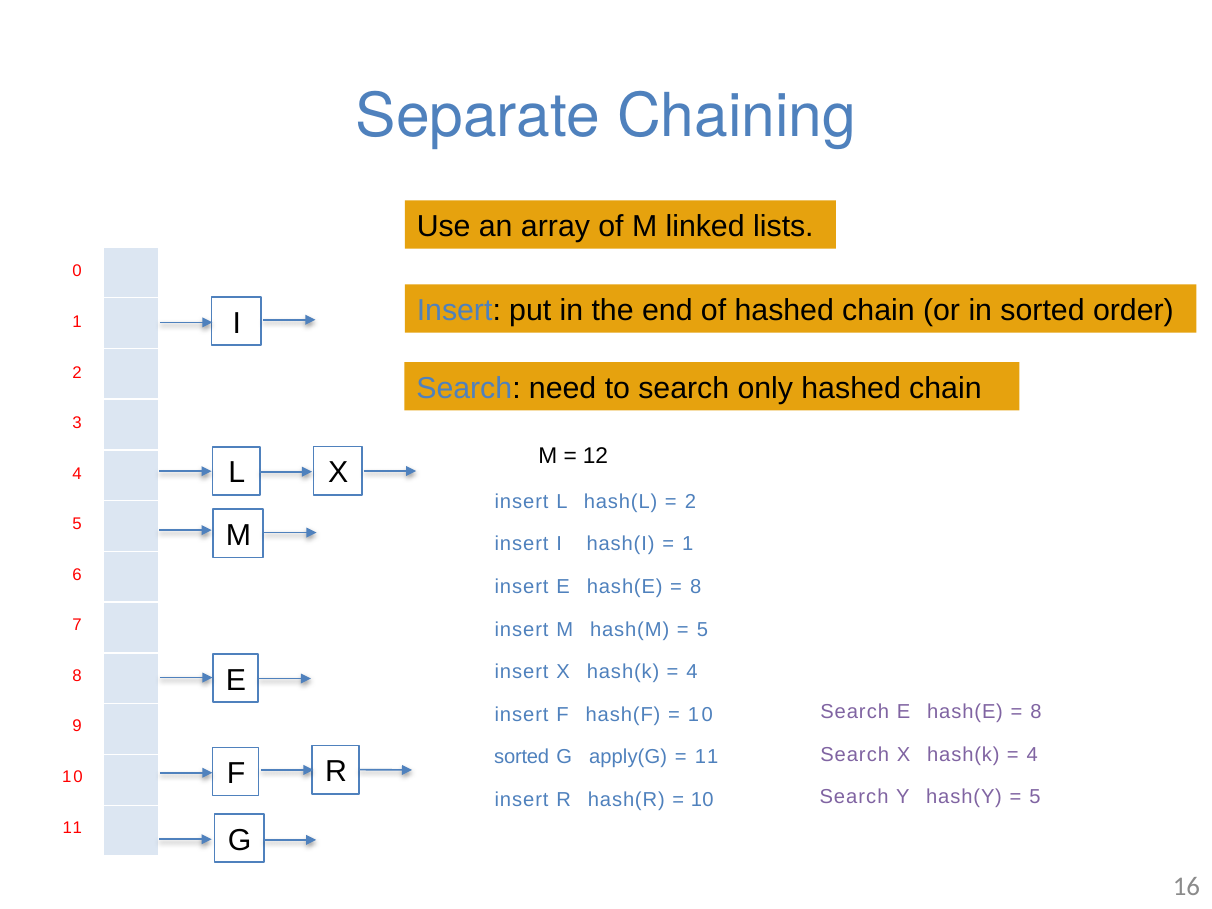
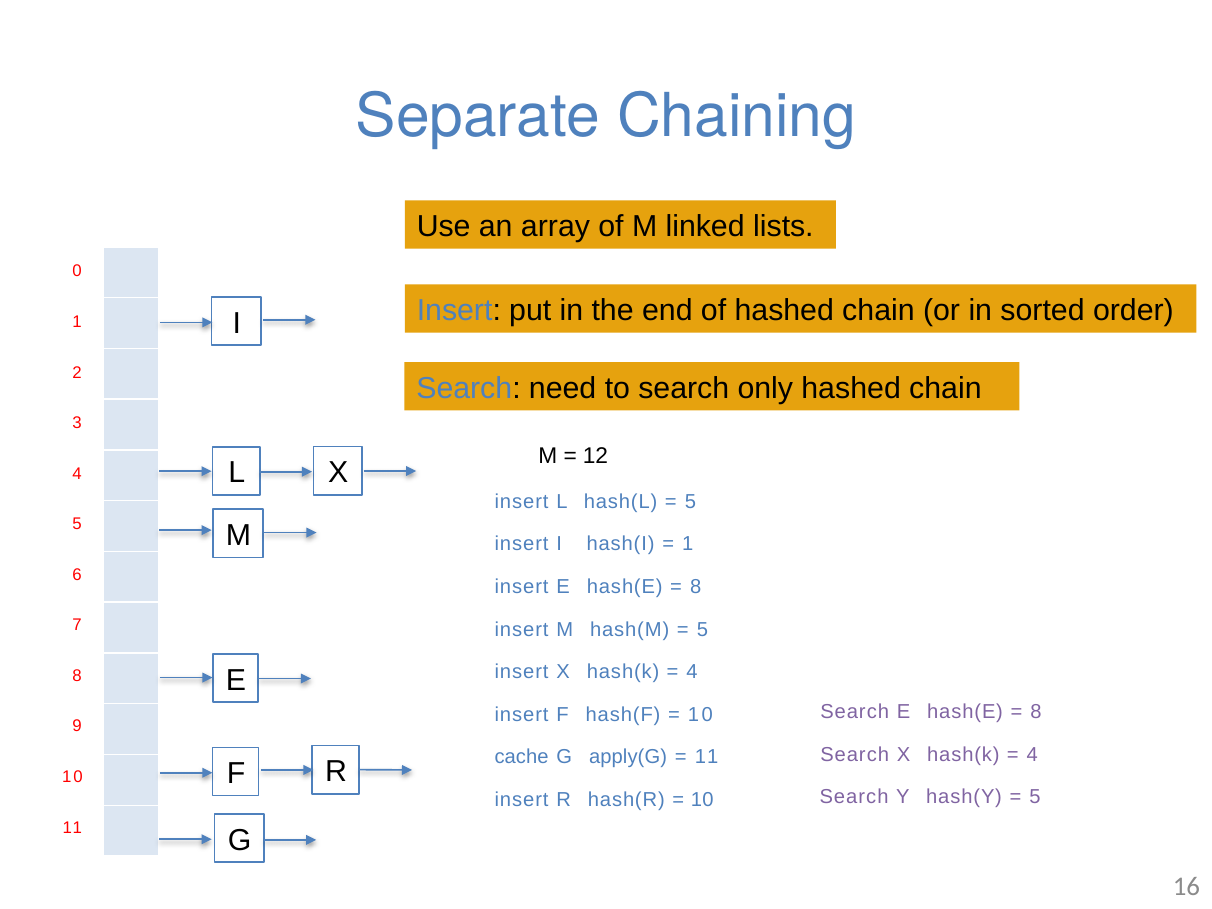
2: 2 -> 5 (690, 502)
sorted: sorted -> cache (522, 757)
